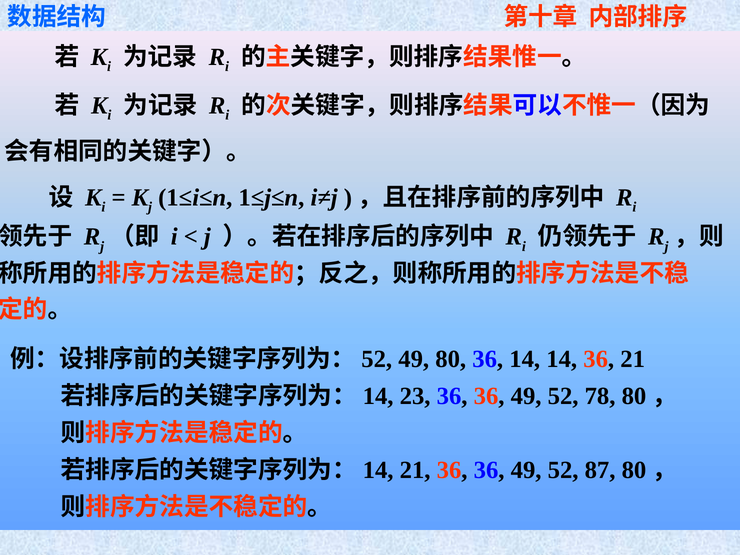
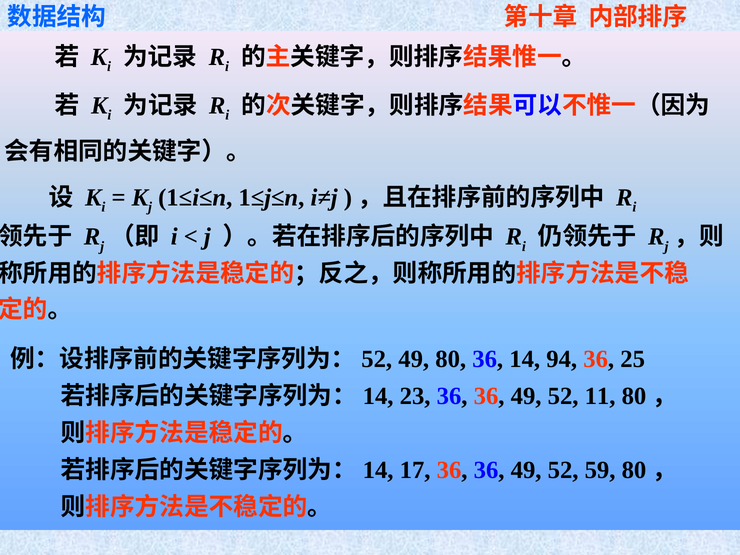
14 14: 14 -> 94 (562, 359)
36 21: 21 -> 25 (633, 359)
78: 78 -> 11 (600, 396)
21: 21 -> 17 (415, 470)
87: 87 -> 59 (600, 470)
